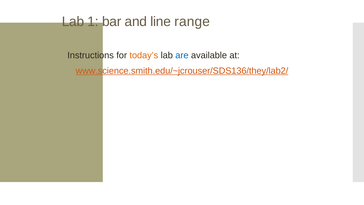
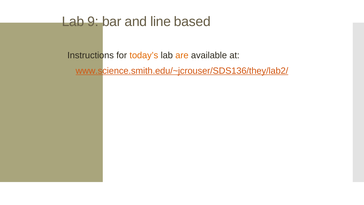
1: 1 -> 9 (93, 22)
range: range -> based (192, 22)
are colour: blue -> orange (182, 55)
